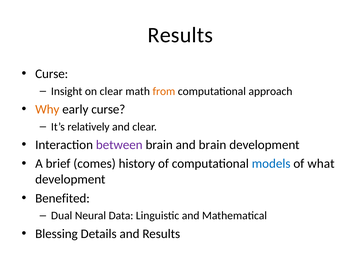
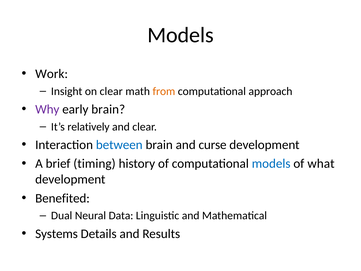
Results: Results -> Models (180, 35)
Curse: Curse -> Work (52, 74)
Why colour: orange -> purple (47, 109)
early curse: curse -> brain (108, 109)
between colour: purple -> blue (119, 145)
and brain: brain -> curse (213, 145)
comes: comes -> timing (94, 164)
Blessing: Blessing -> Systems (57, 234)
